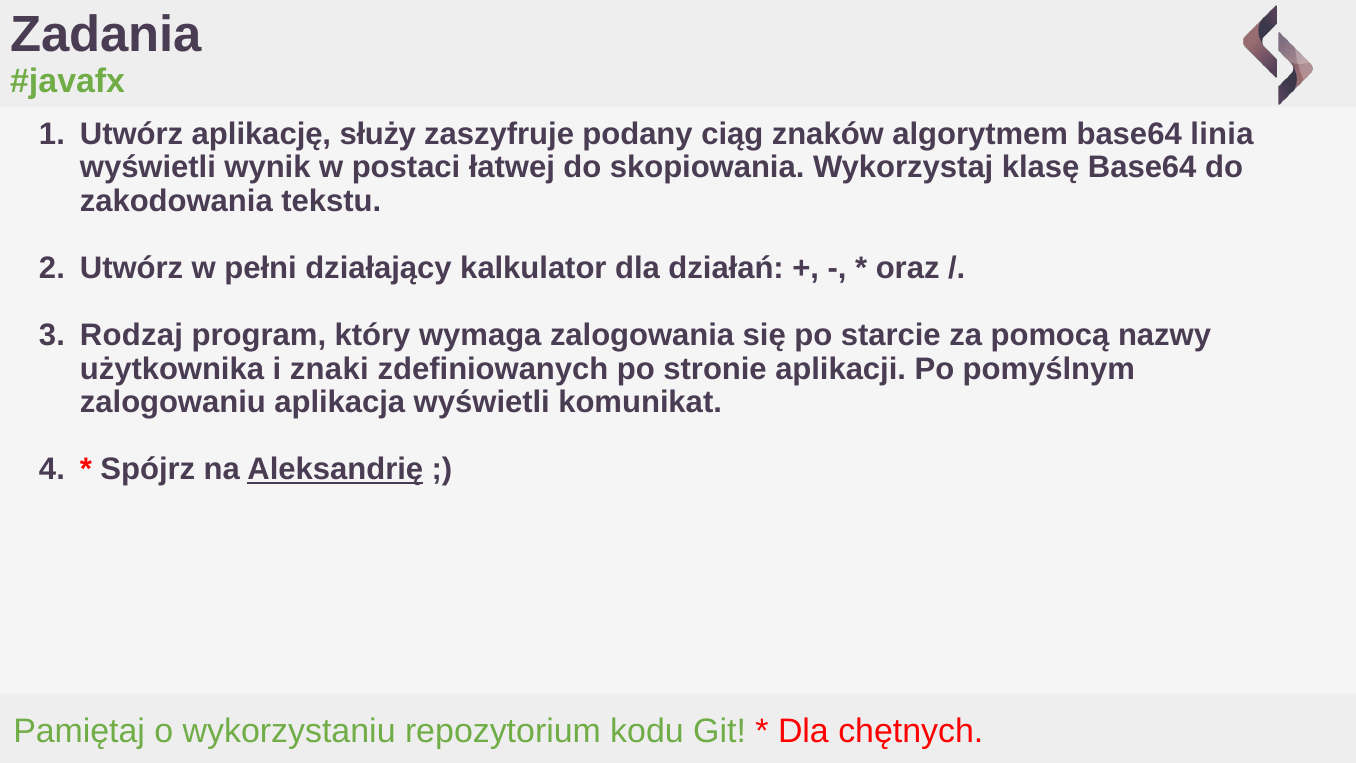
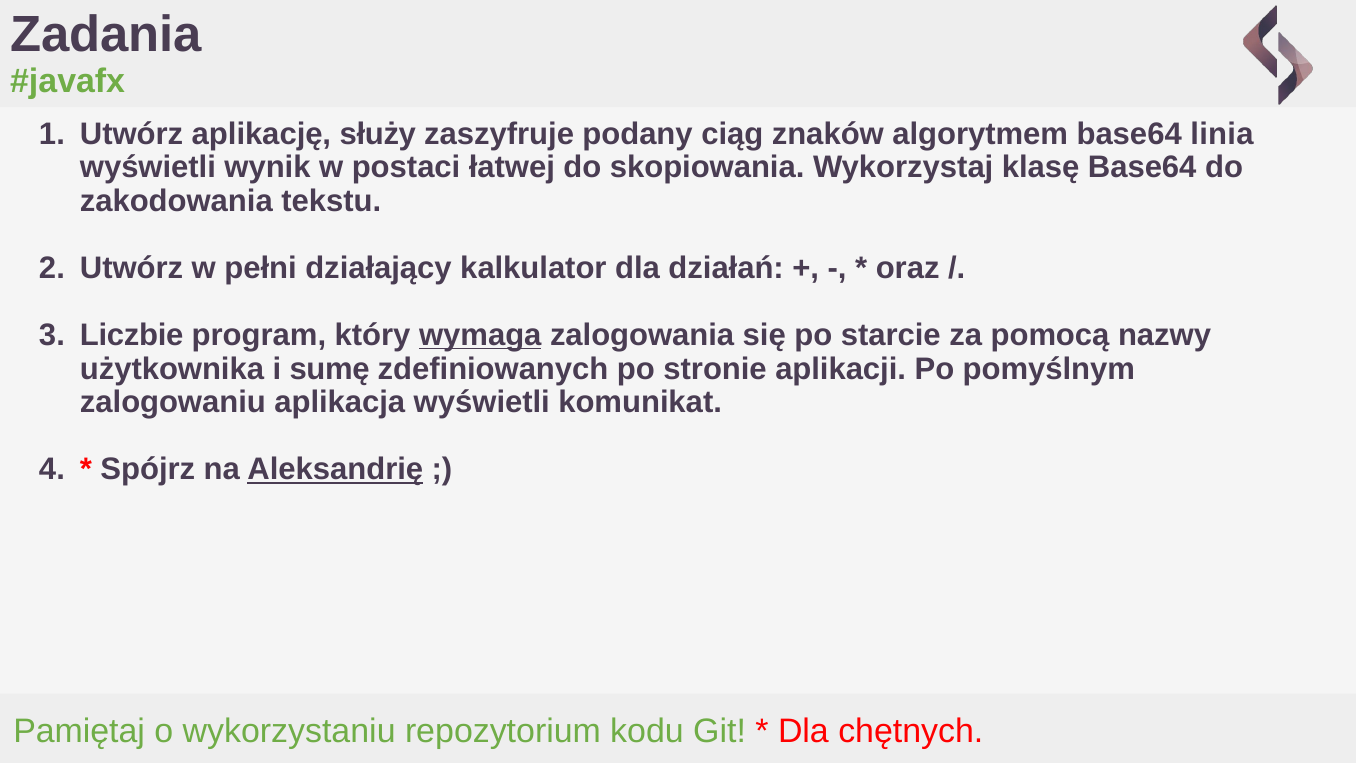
Rodzaj: Rodzaj -> Liczbie (132, 335)
wymaga underline: none -> present (480, 335)
znaki: znaki -> sumę (330, 369)
